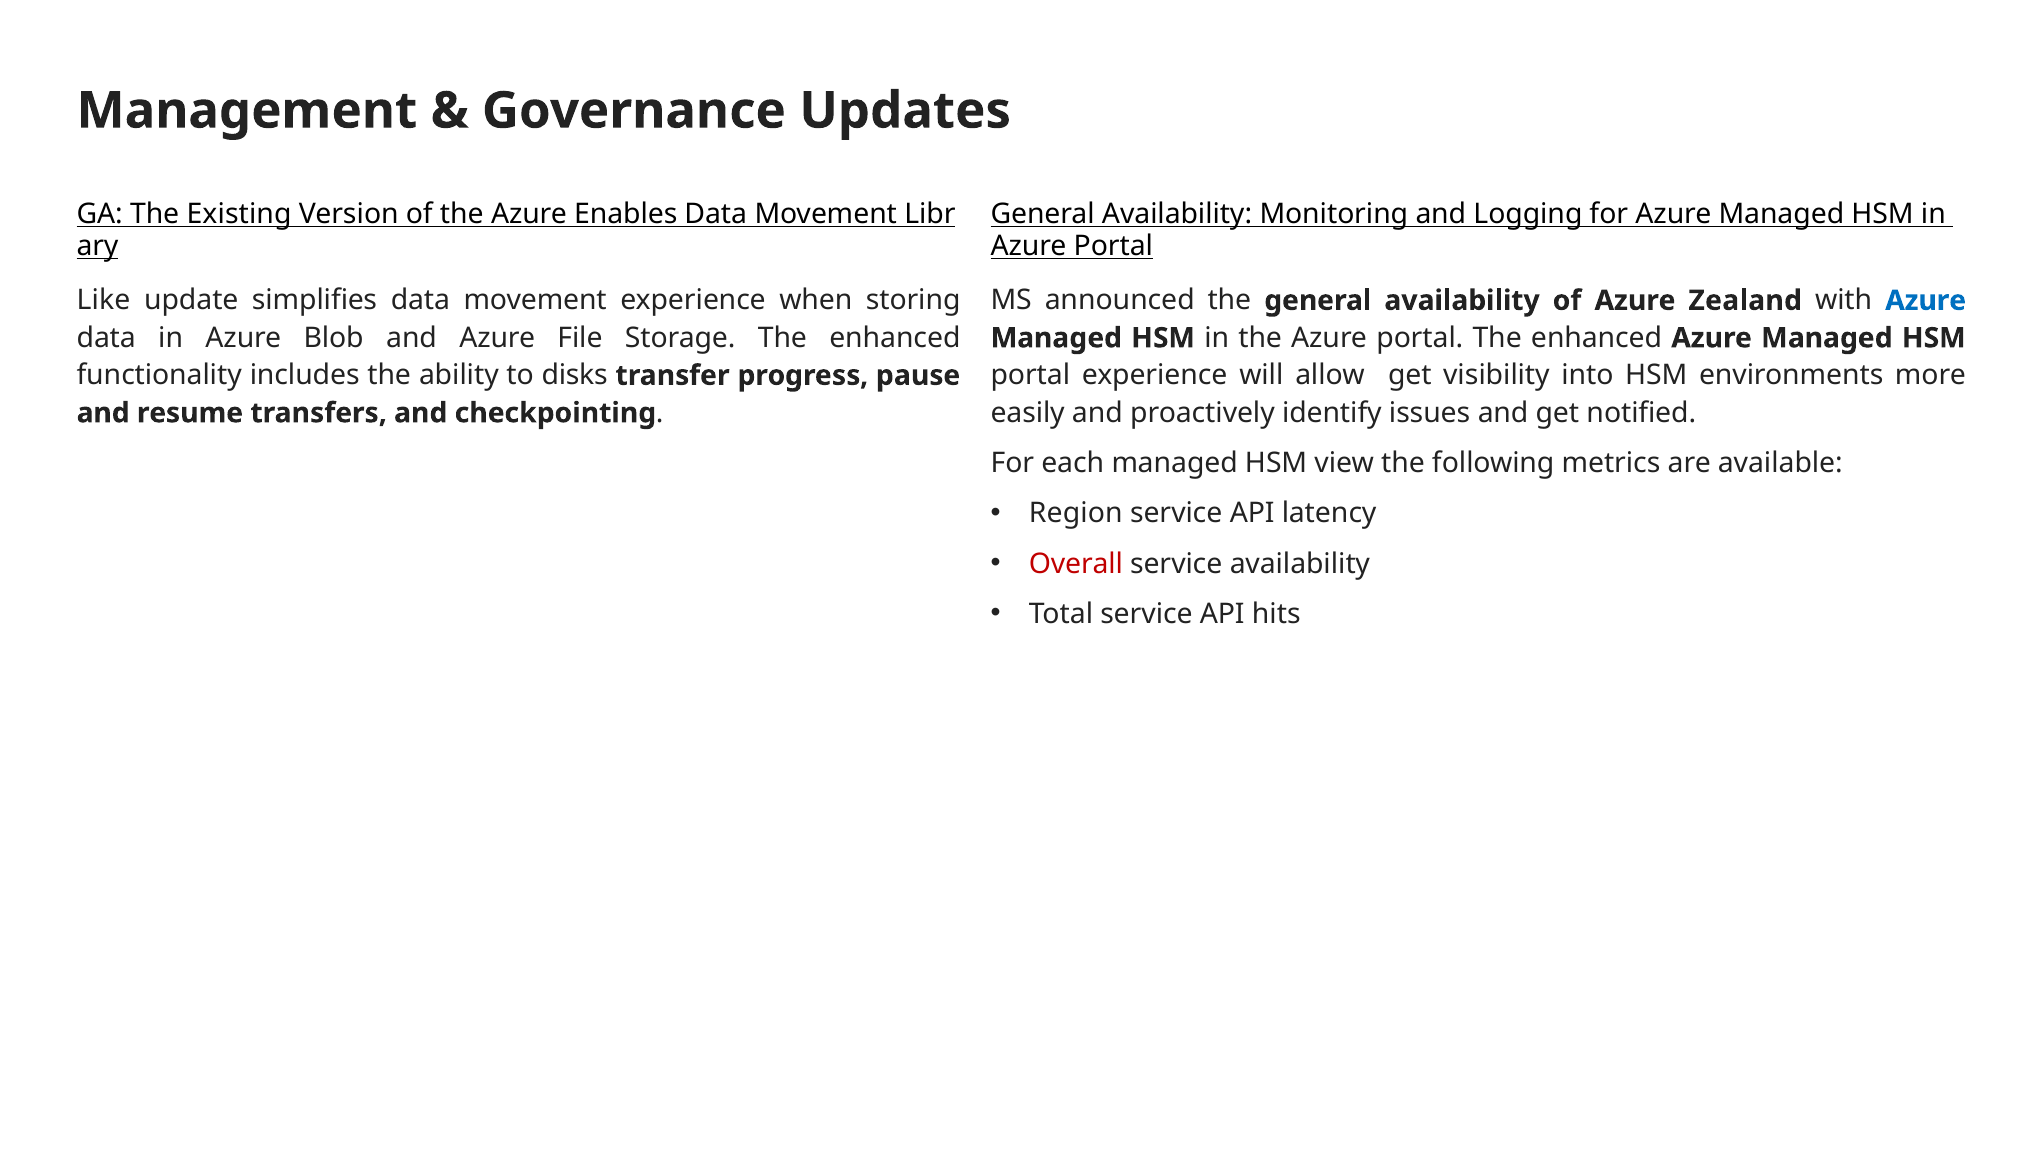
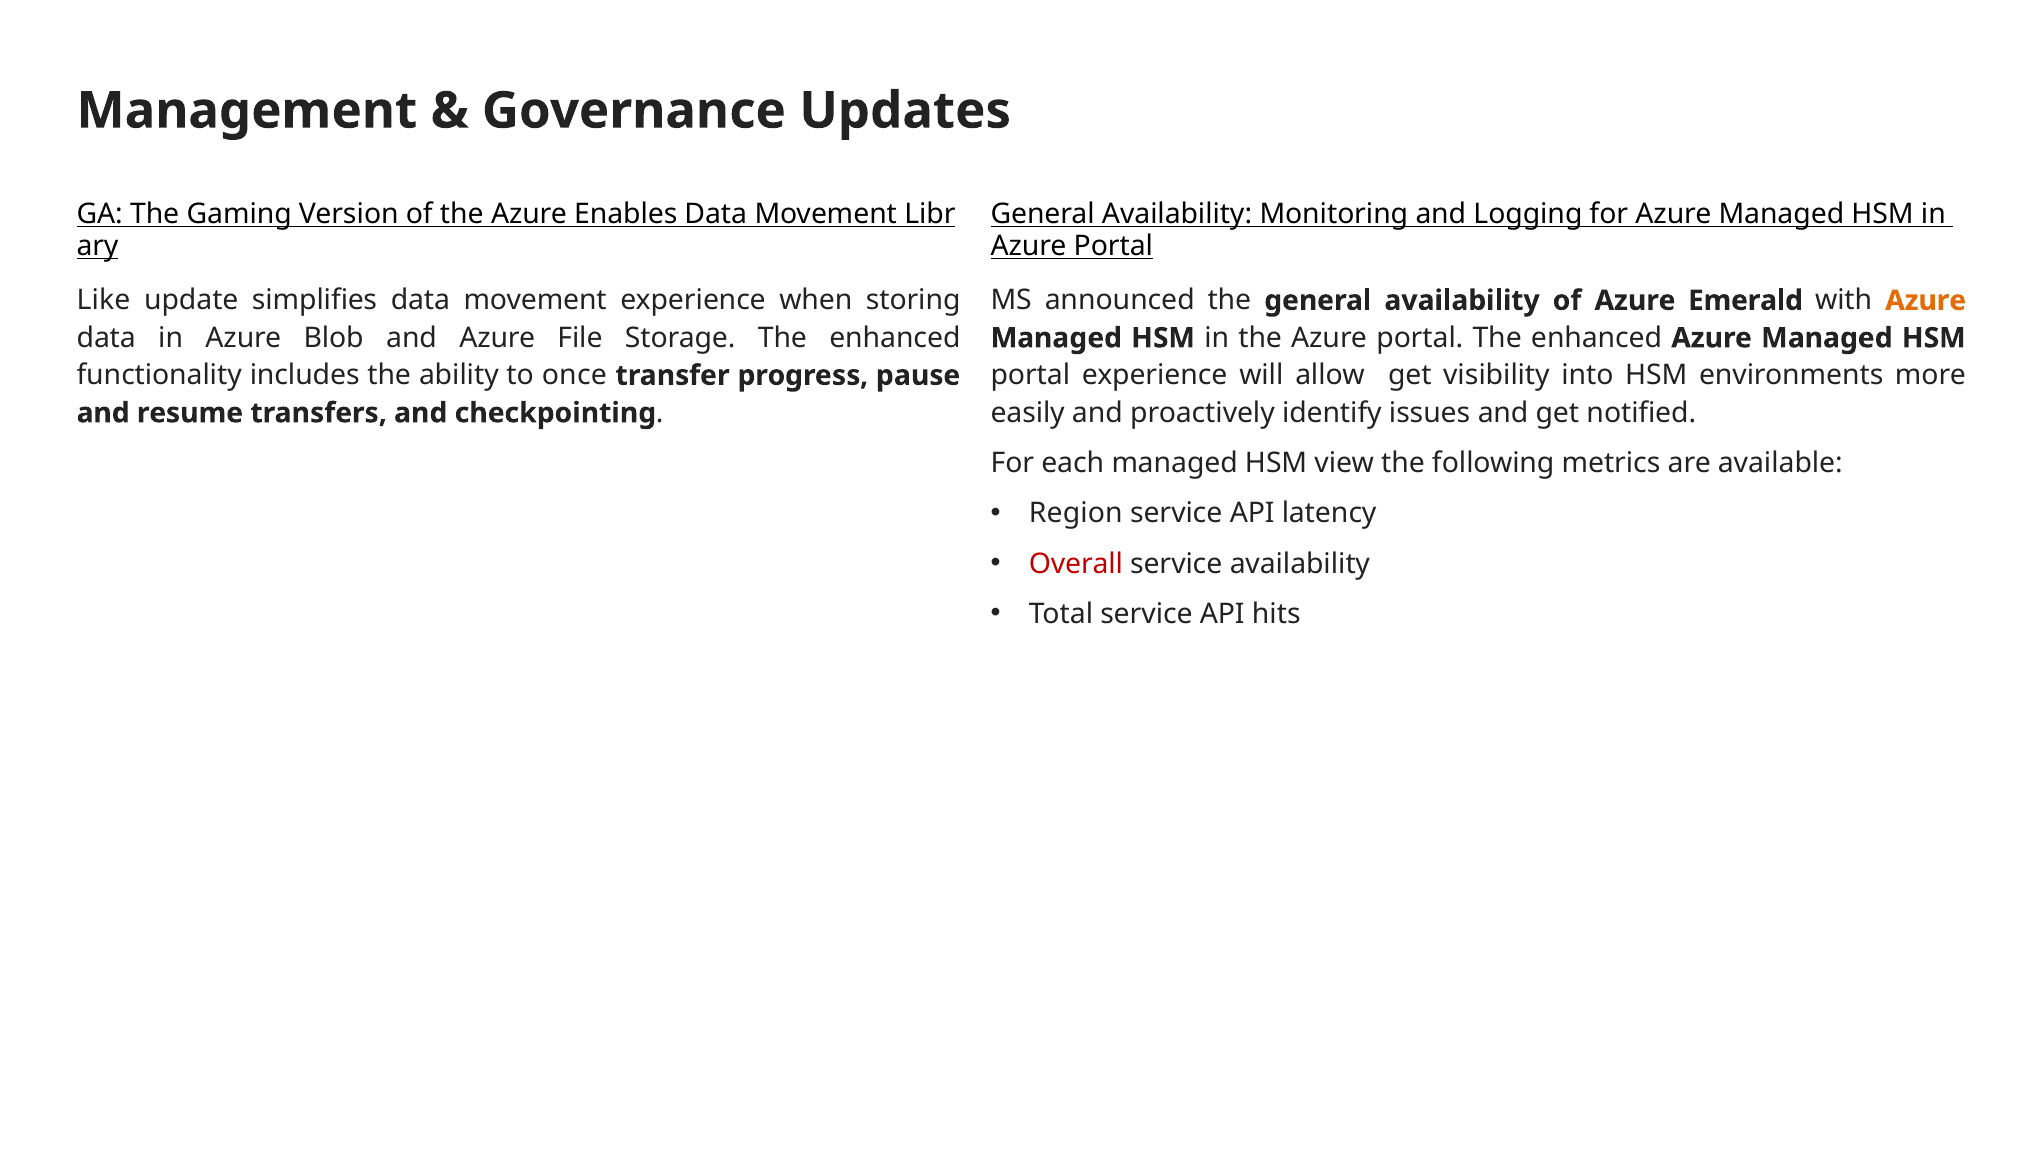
Existing: Existing -> Gaming (239, 214)
Zealand: Zealand -> Emerald (1745, 301)
Azure colour: blue -> orange (1926, 301)
disks: disks -> once (574, 376)
